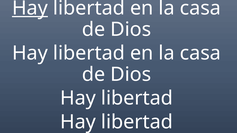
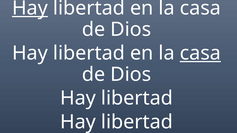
casa underline: none -> present (200, 53)
